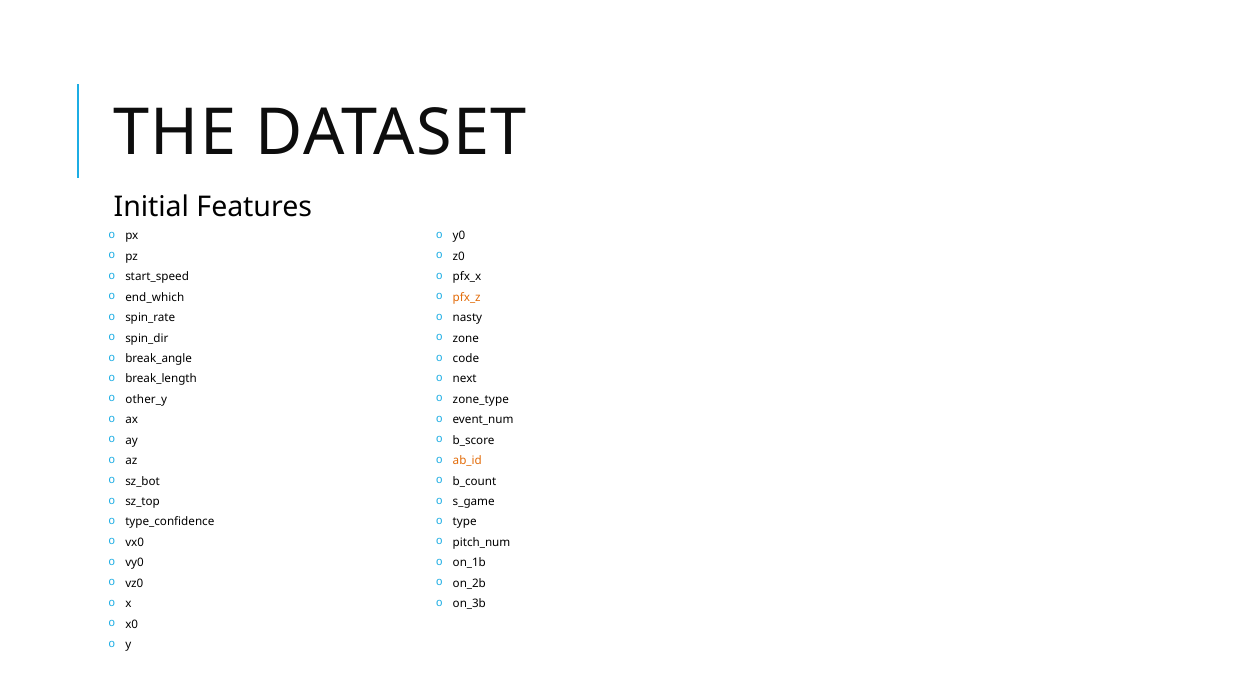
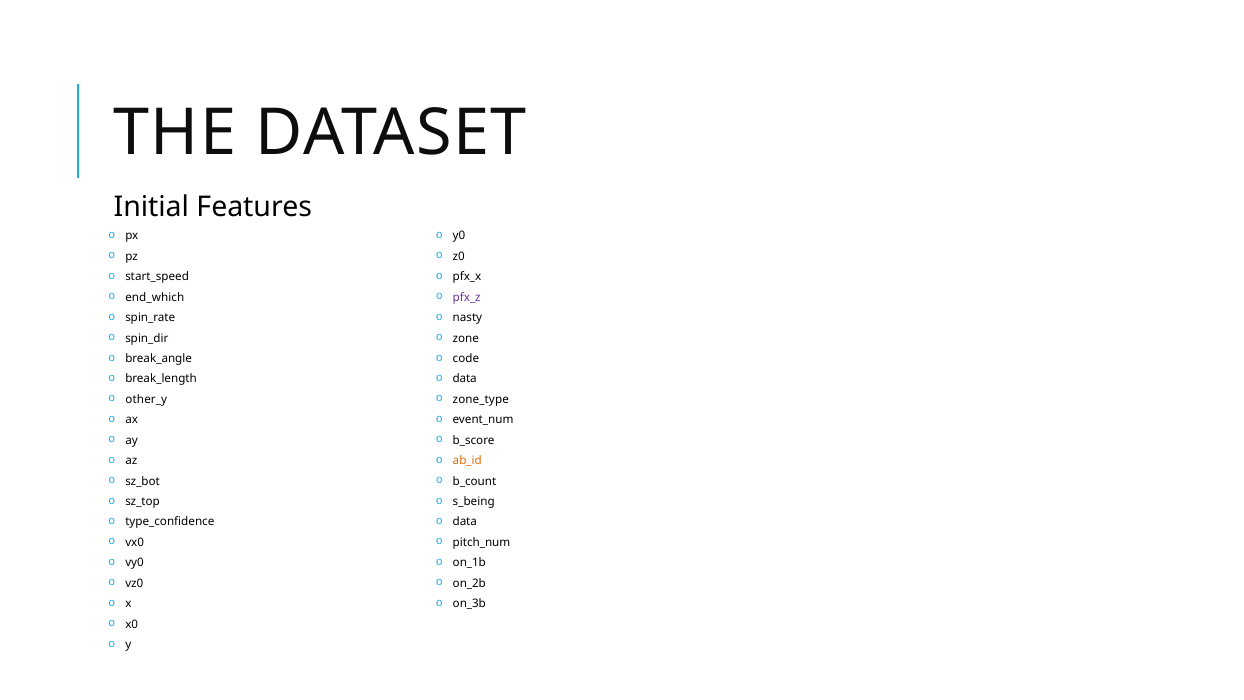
pfx_z colour: orange -> purple (467, 297)
next: next -> data (465, 379)
s_game: s_game -> s_being (474, 501)
type: type -> data (465, 522)
